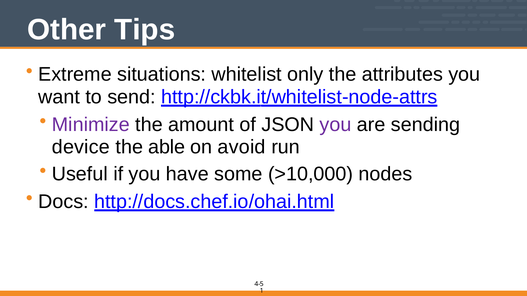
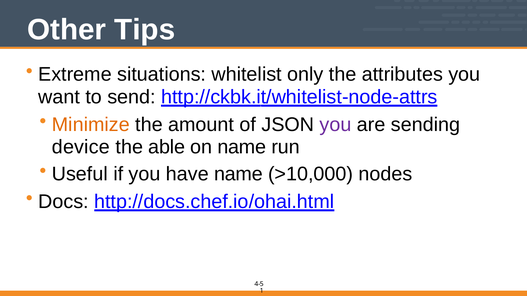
Minimize colour: purple -> orange (91, 125)
on avoid: avoid -> name (242, 147)
have some: some -> name (238, 174)
